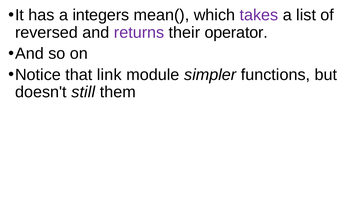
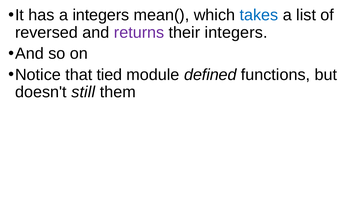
takes colour: purple -> blue (259, 15)
their operator: operator -> integers (236, 33)
link: link -> tied (109, 75)
simpler: simpler -> defined (210, 75)
